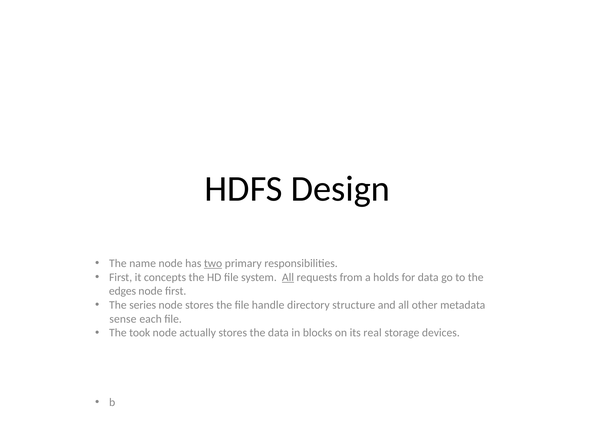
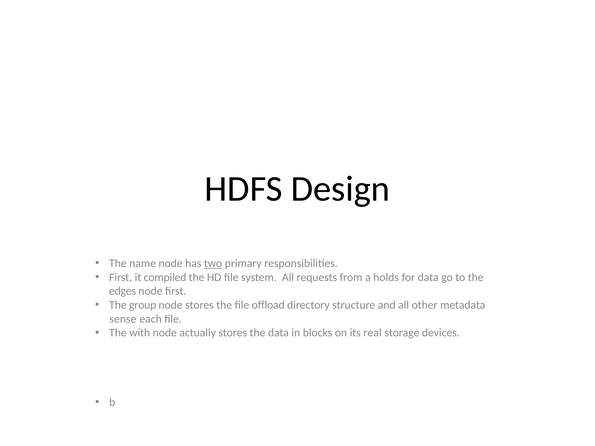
concepts: concepts -> compiled (165, 277)
All underline: present -> none (288, 277)
series: series -> group (143, 305)
handle: handle -> offload (268, 305)
took: took -> with (140, 333)
